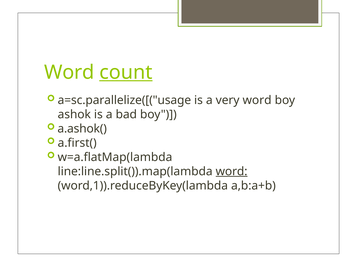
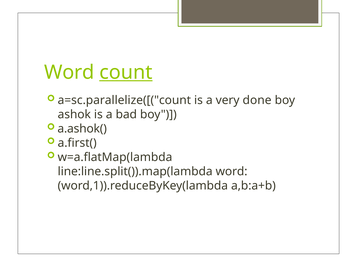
a=sc.parallelize([("usage: a=sc.parallelize([("usage -> a=sc.parallelize([("count (124, 100)
very word: word -> done (257, 100)
word underline: present -> none (232, 172)
